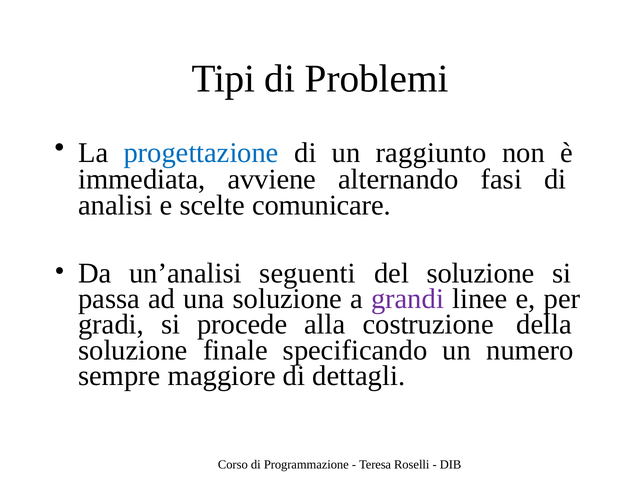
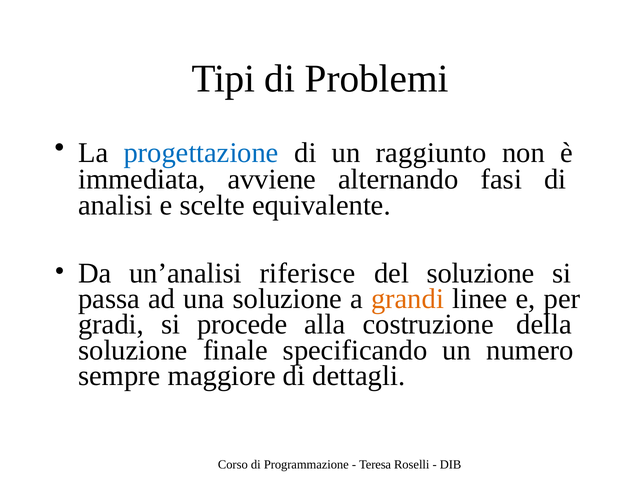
comunicare: comunicare -> equivalente (321, 205)
seguenti: seguenti -> riferisce (308, 273)
grandi colour: purple -> orange (408, 299)
